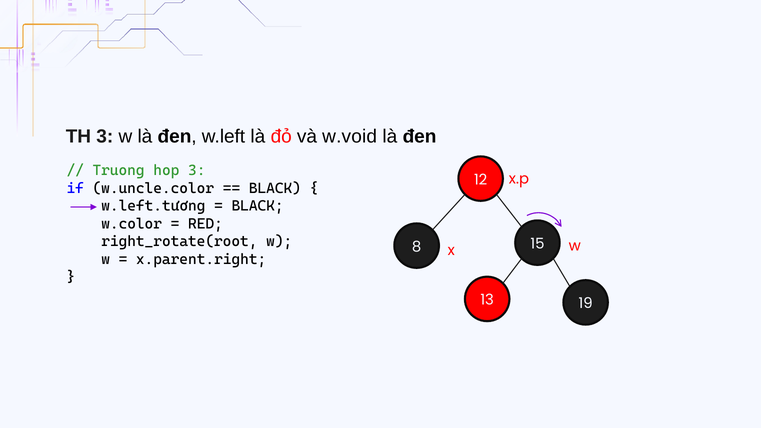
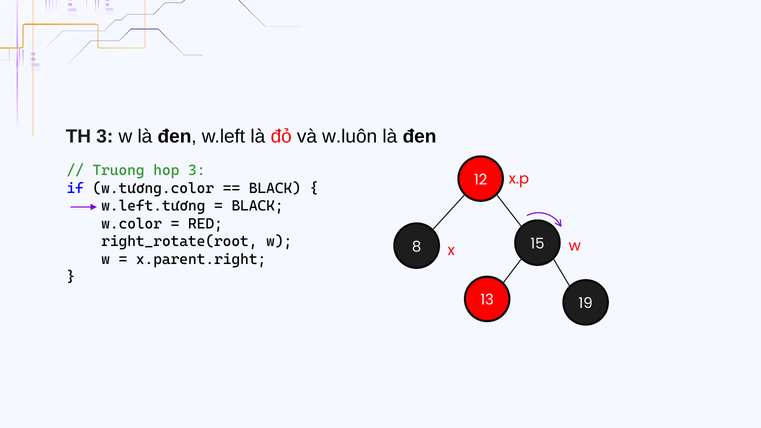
w.void: w.void -> w.luôn (350, 136)
w.uncle.color: w.uncle.color -> w.tương.color (153, 188)
